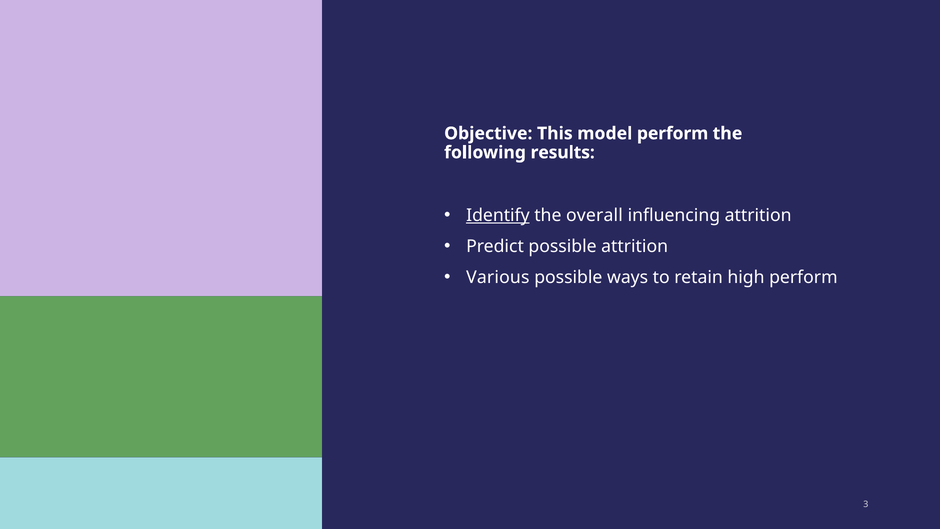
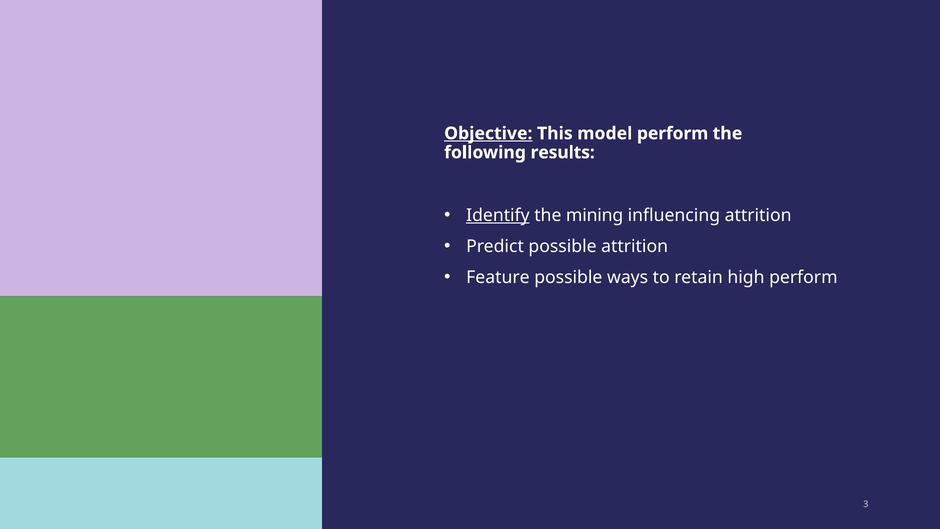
Objective underline: none -> present (488, 133)
overall: overall -> mining (595, 215)
Various: Various -> Feature (498, 277)
